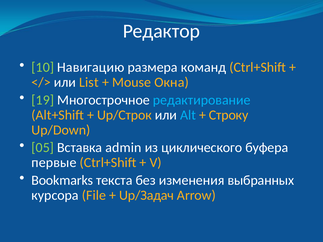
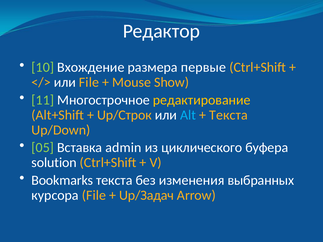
Навигацию: Навигацию -> Вхождение (91, 67)
команд: команд -> первые (203, 67)
или List: List -> File (89, 82)
Окна: Окна -> Show (172, 82)
19: 19 -> 11 (43, 100)
редактирование colour: light blue -> yellow (202, 100)
Строку: Строку -> Текста (228, 115)
первые: первые -> solution (54, 163)
